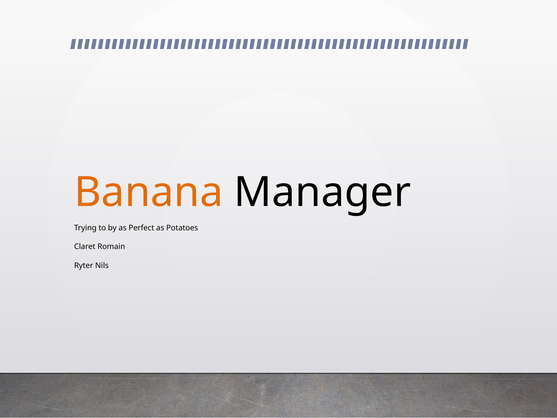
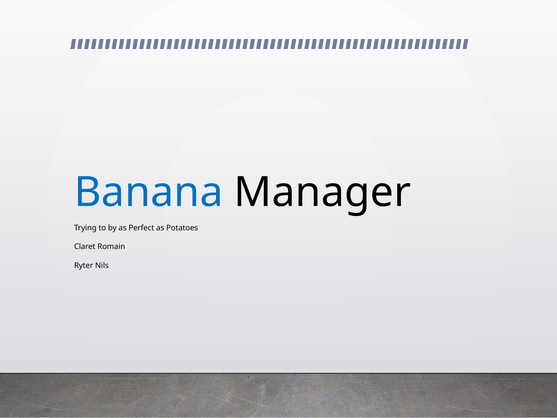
Banana colour: orange -> blue (149, 192)
